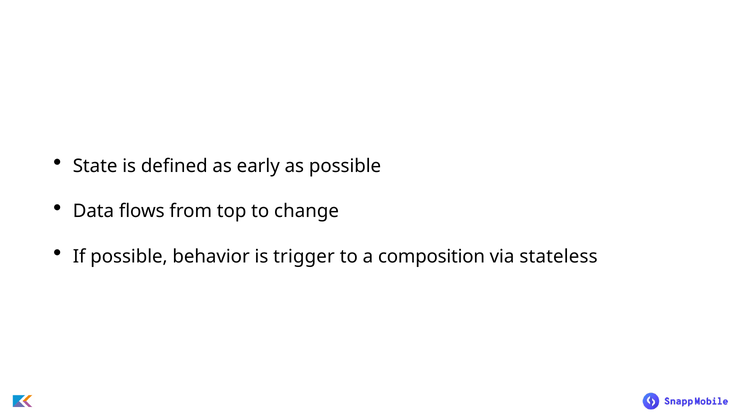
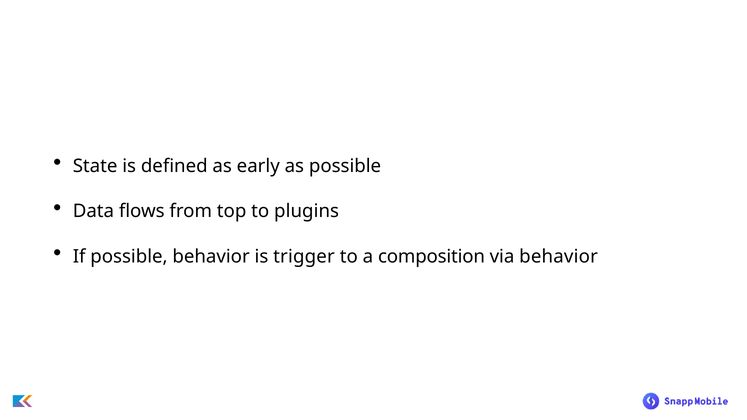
change: change -> plugins (307, 211)
via stateless: stateless -> behavior (559, 257)
